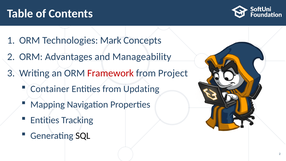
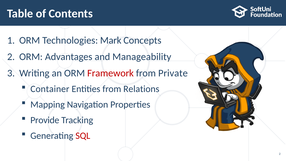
Project: Project -> Private (173, 73)
Updating: Updating -> Relations (141, 89)
Entities: Entities -> Provide (45, 120)
SQL colour: black -> red (83, 136)
